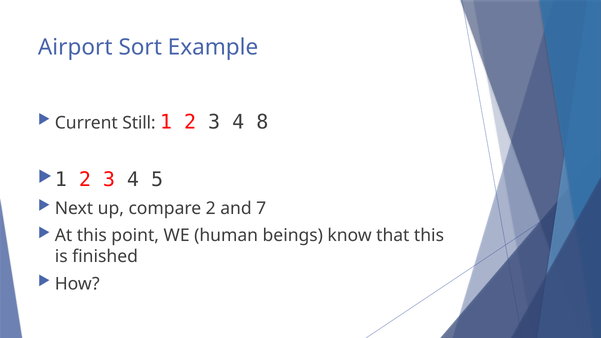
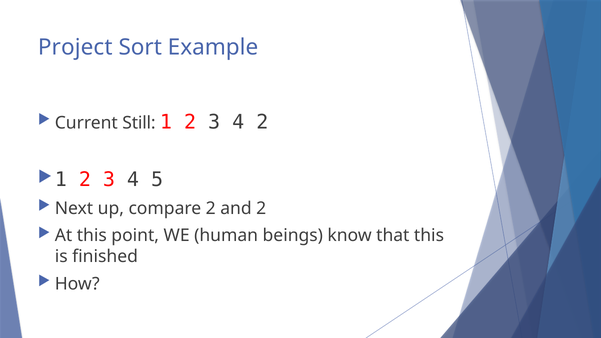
Airport: Airport -> Project (75, 47)
4 8: 8 -> 2 (262, 122)
and 7: 7 -> 2 (261, 208)
